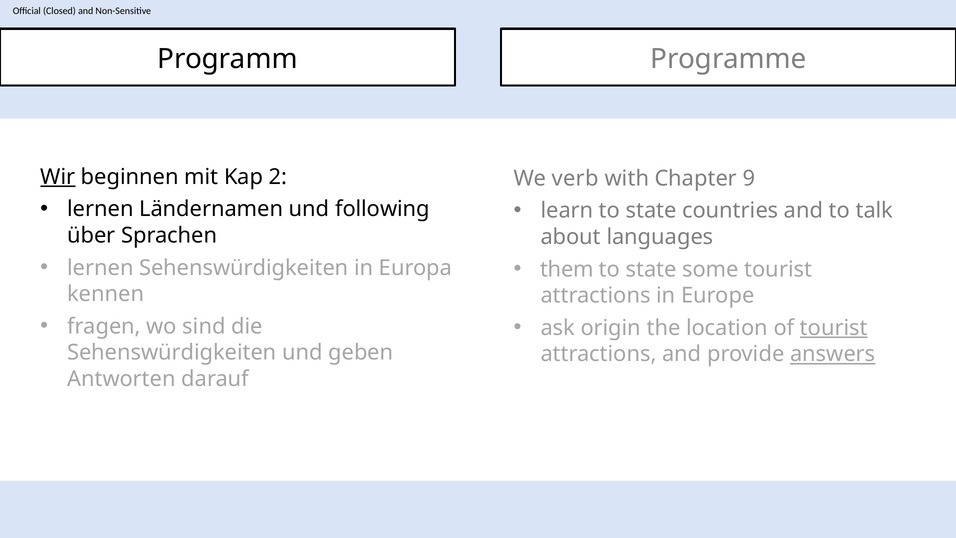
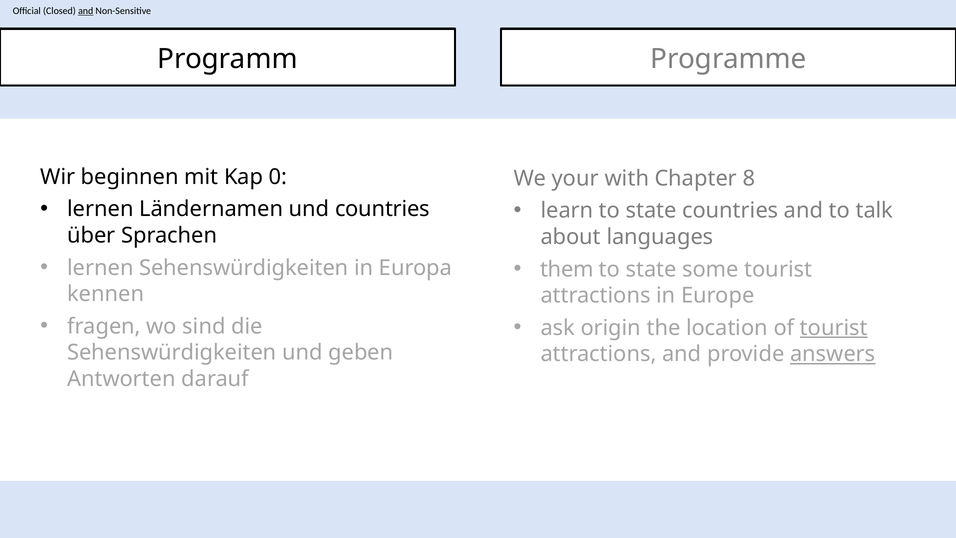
and underline: none -> present (86, 11)
Wir underline: present -> none (58, 177)
2: 2 -> 0 (278, 177)
verb: verb -> your (575, 178)
9: 9 -> 8 (749, 178)
und following: following -> countries (382, 209)
